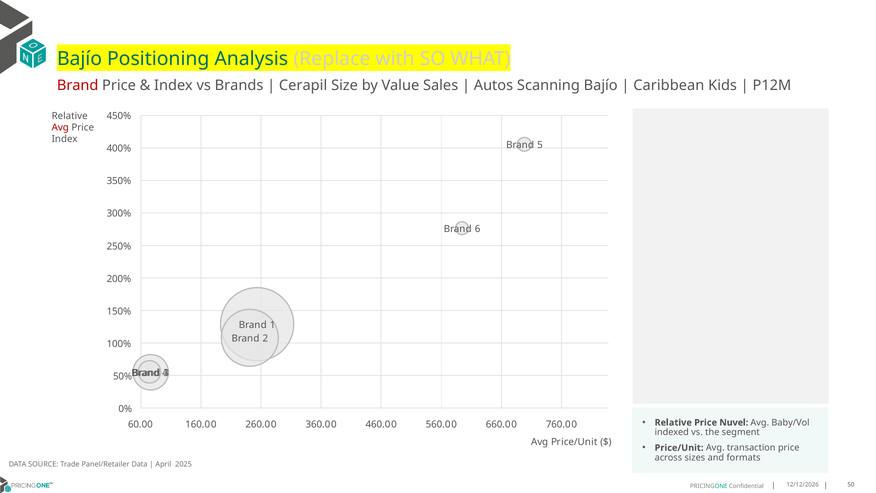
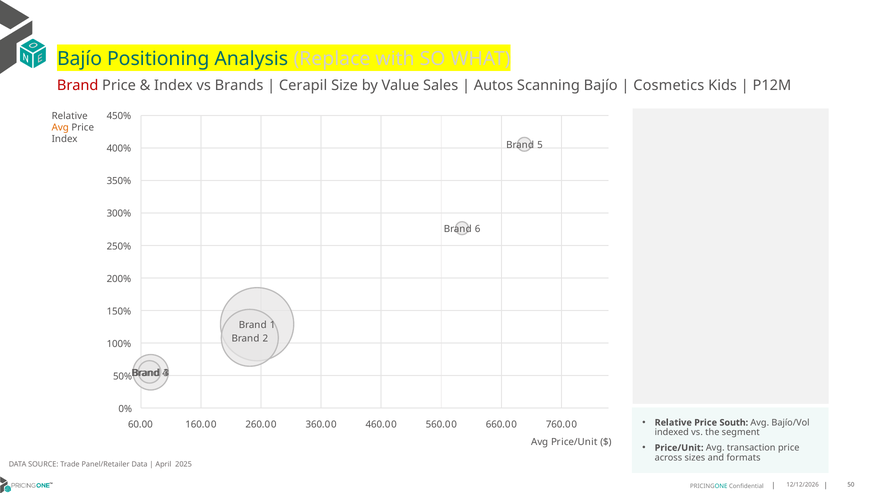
Caribbean: Caribbean -> Cosmetics (669, 85)
Avg colour: red -> orange (60, 128)
Nuvel: Nuvel -> South (734, 422)
Baby/Vol: Baby/Vol -> Bajío/Vol (790, 422)
